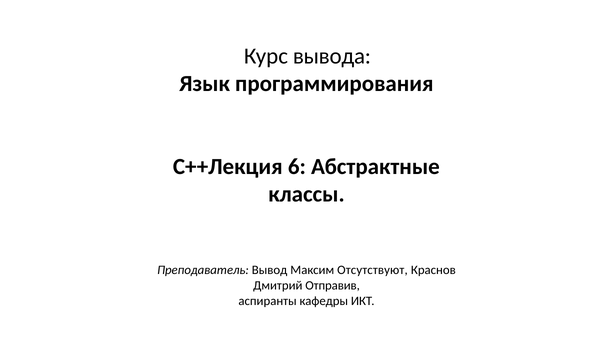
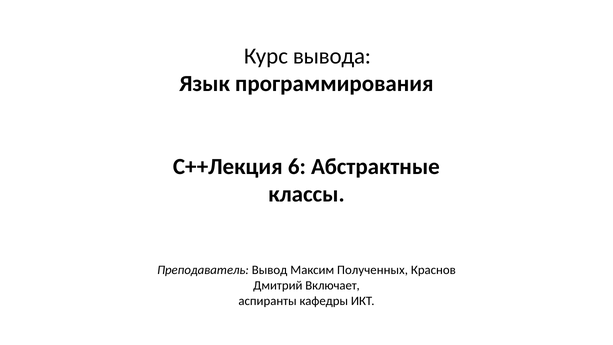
Отсутствуют: Отсутствуют -> Полученных (372, 270)
Отправив: Отправив -> Включает (333, 285)
